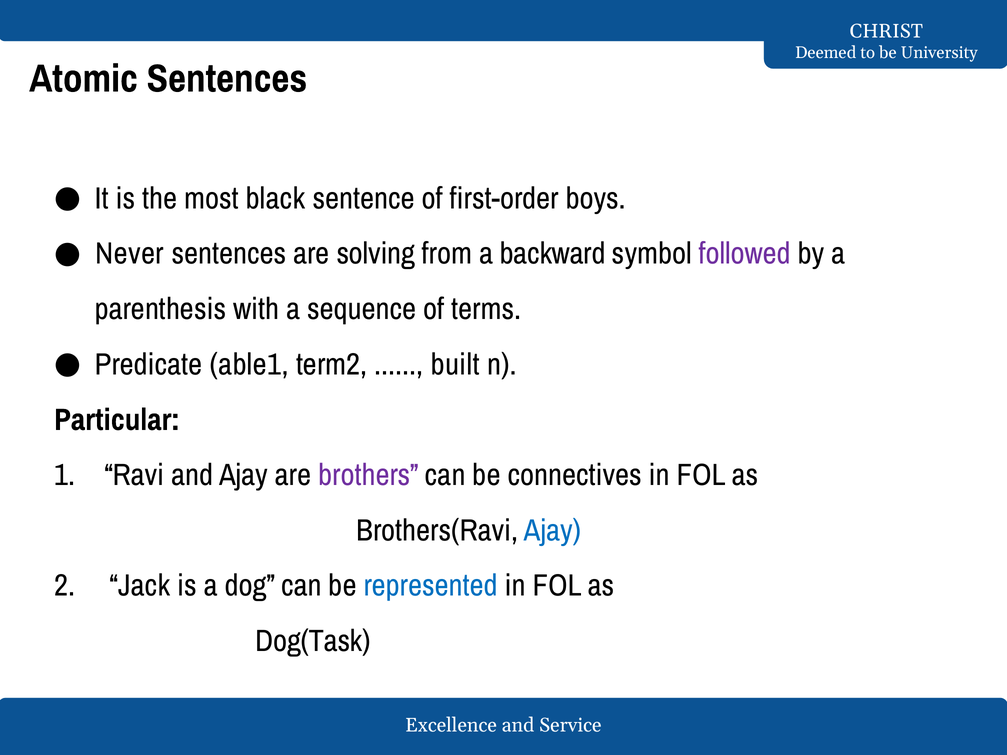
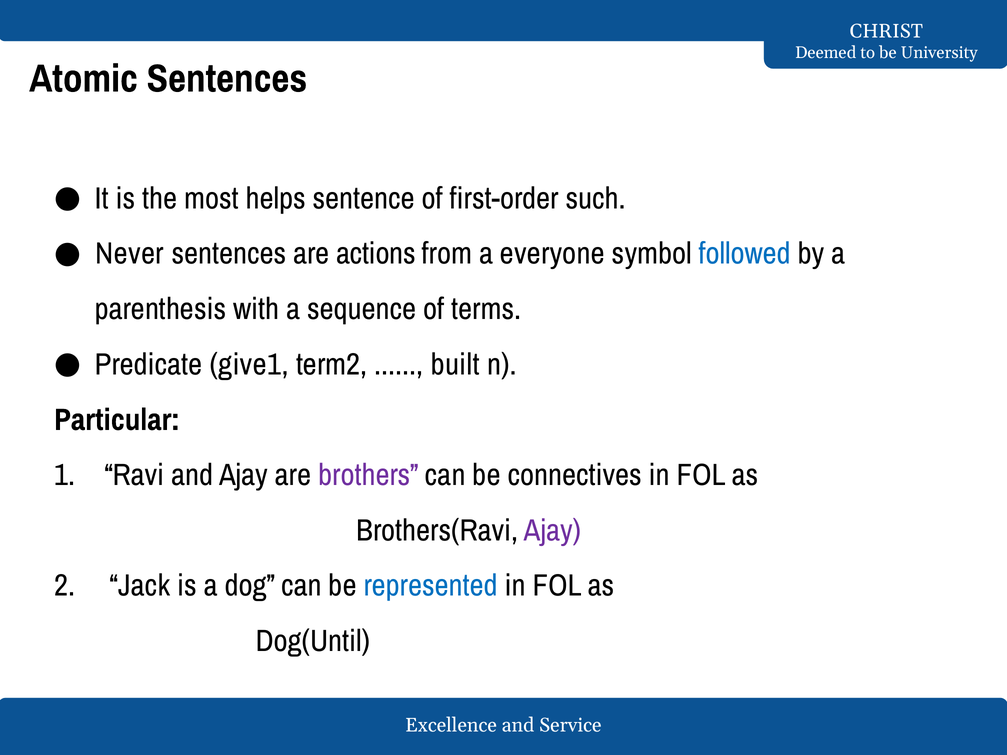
black: black -> helps (276, 199)
boys: boys -> such (596, 199)
solving: solving -> actions (376, 254)
backward: backward -> everyone (552, 254)
followed colour: purple -> blue (745, 254)
able1: able1 -> give1 (249, 365)
Ajay colour: blue -> purple (553, 531)
Dog(Task: Dog(Task -> Dog(Until (313, 641)
